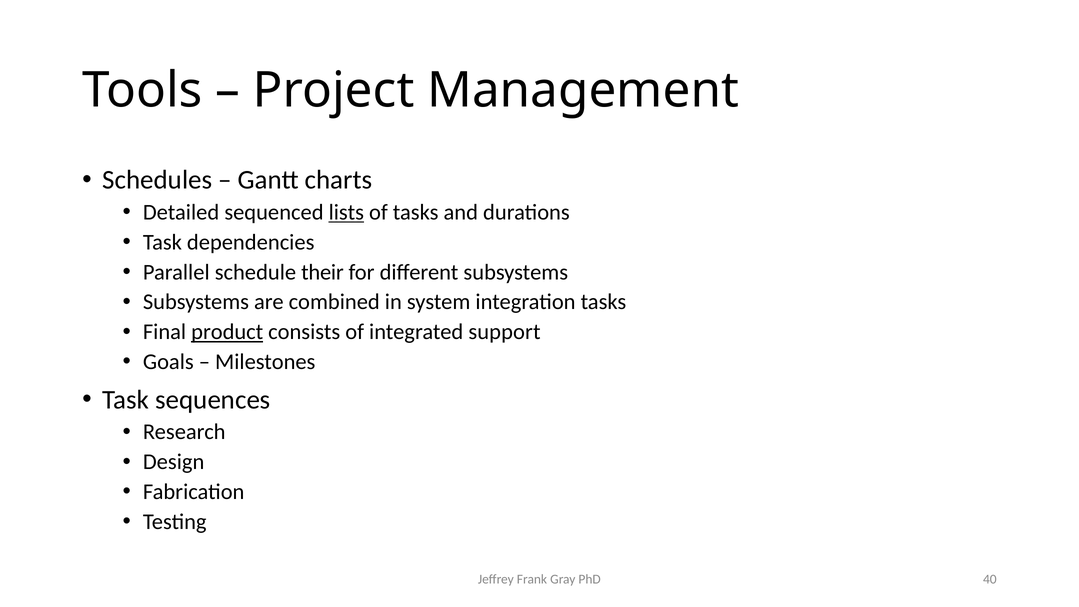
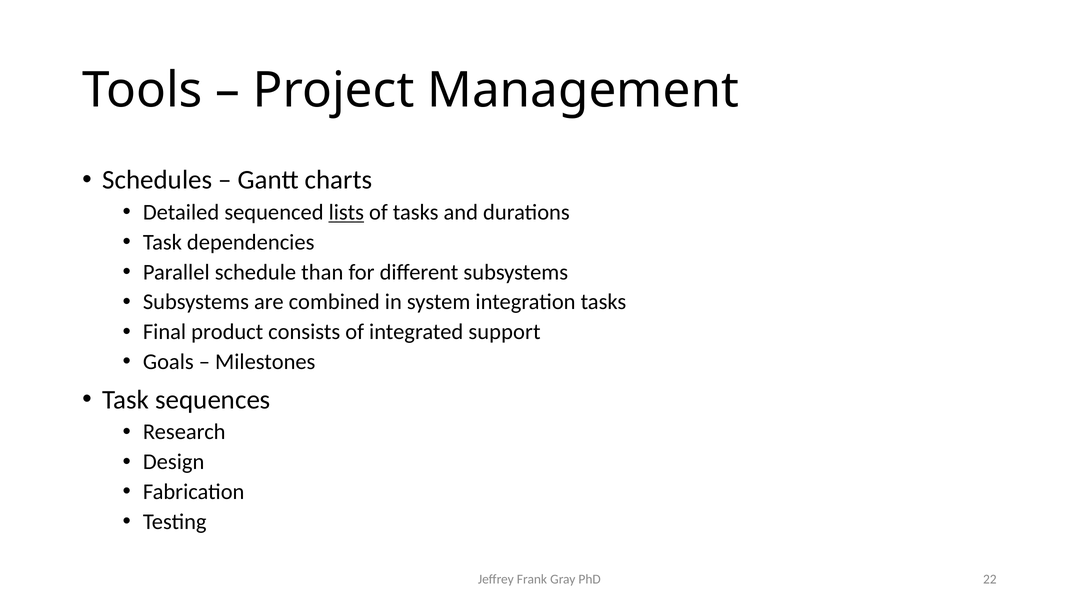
their: their -> than (322, 272)
product underline: present -> none (227, 332)
40: 40 -> 22 (990, 579)
